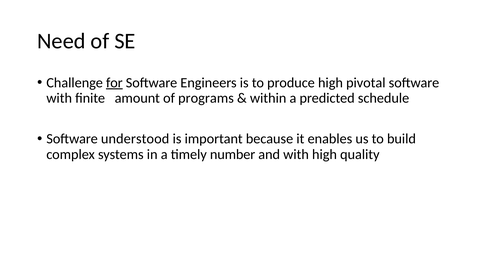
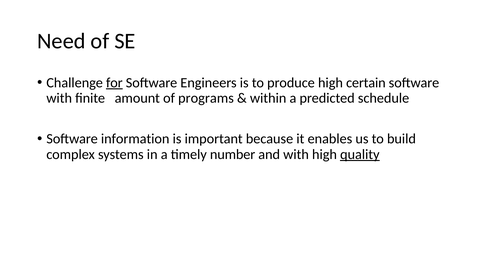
pivotal: pivotal -> certain (366, 82)
understood: understood -> information (135, 139)
quality underline: none -> present (360, 154)
